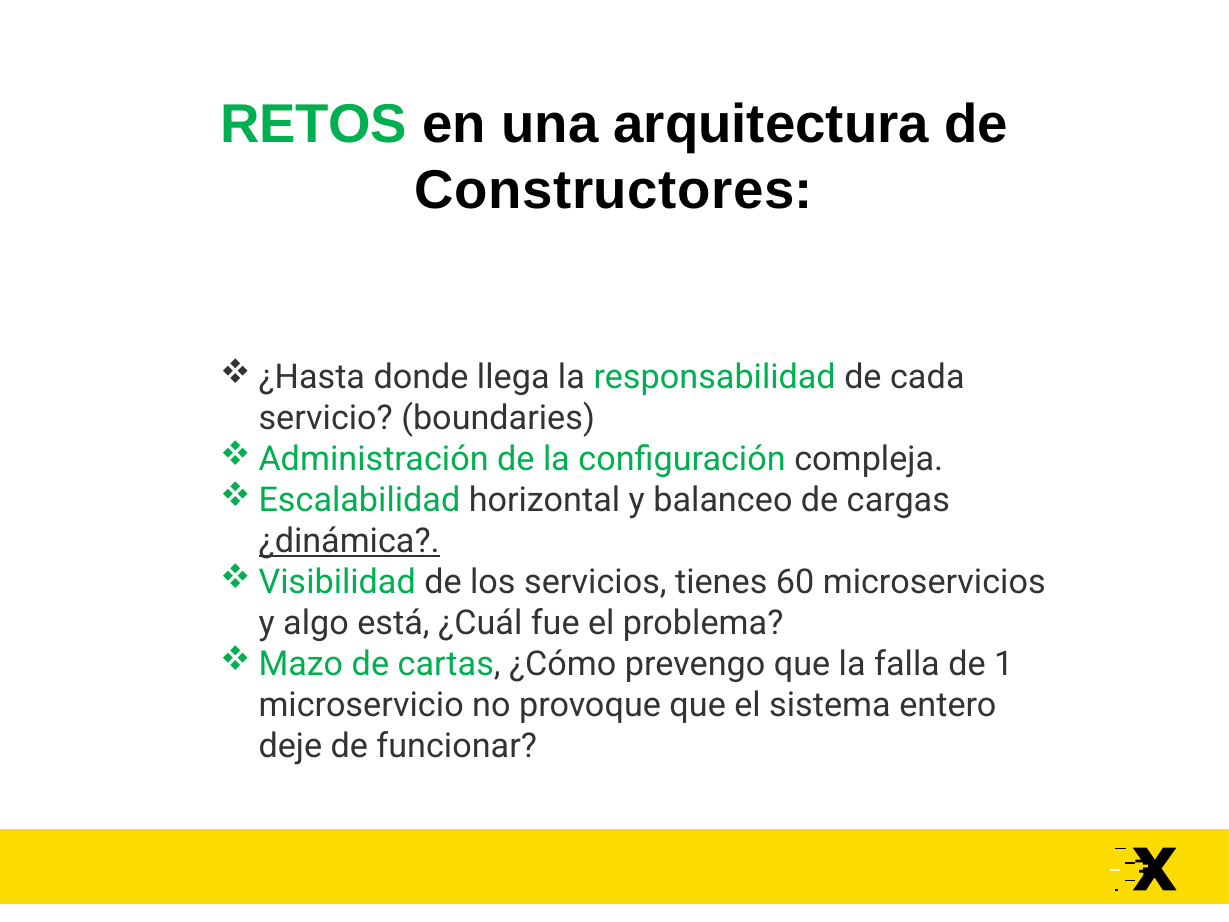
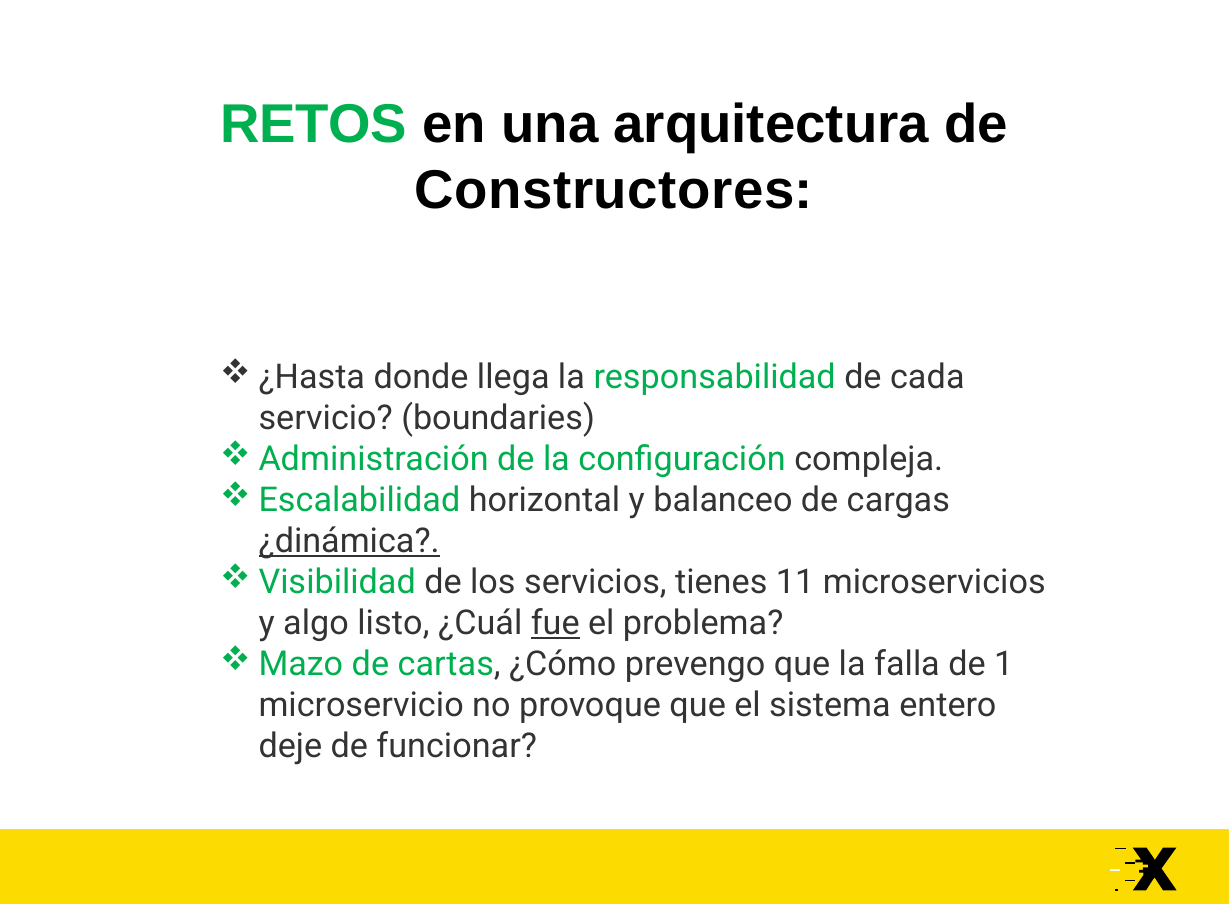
60: 60 -> 11 (795, 582)
está: está -> listo (393, 623)
fue underline: none -> present (555, 623)
